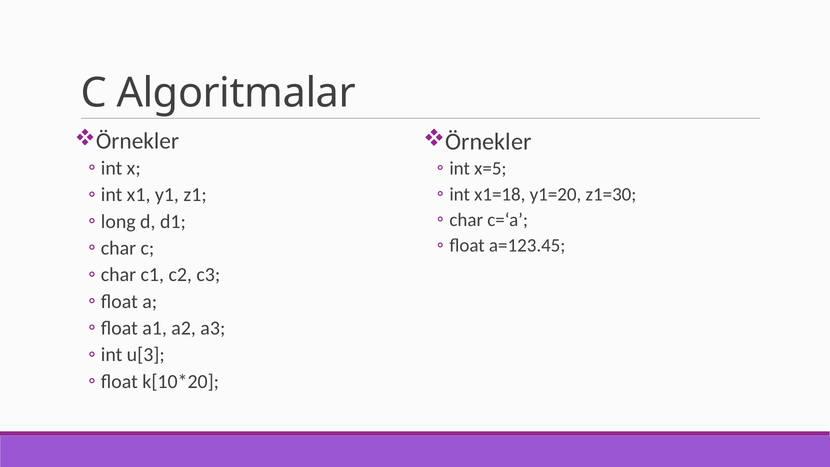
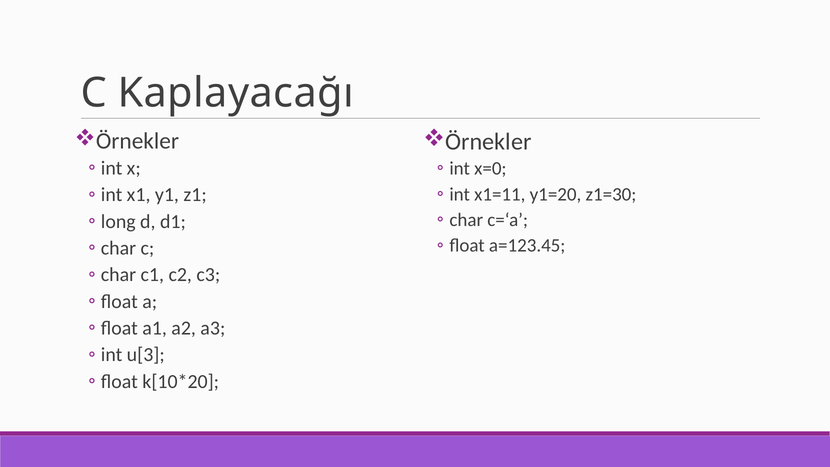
Algoritmalar: Algoritmalar -> Kaplayacağı (236, 93)
x=5: x=5 -> x=0 (490, 168)
x1=18: x1=18 -> x1=11 (500, 194)
